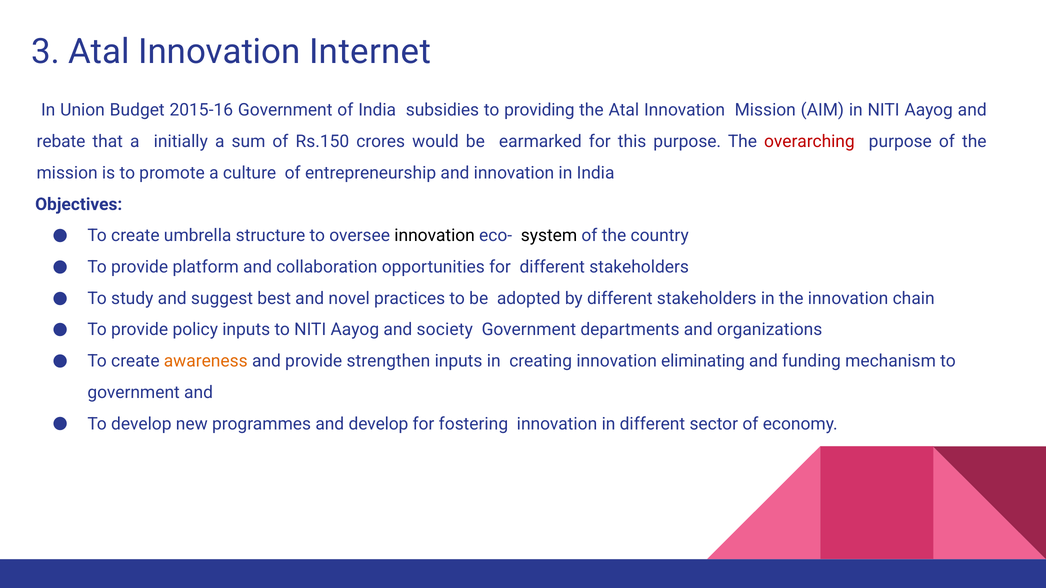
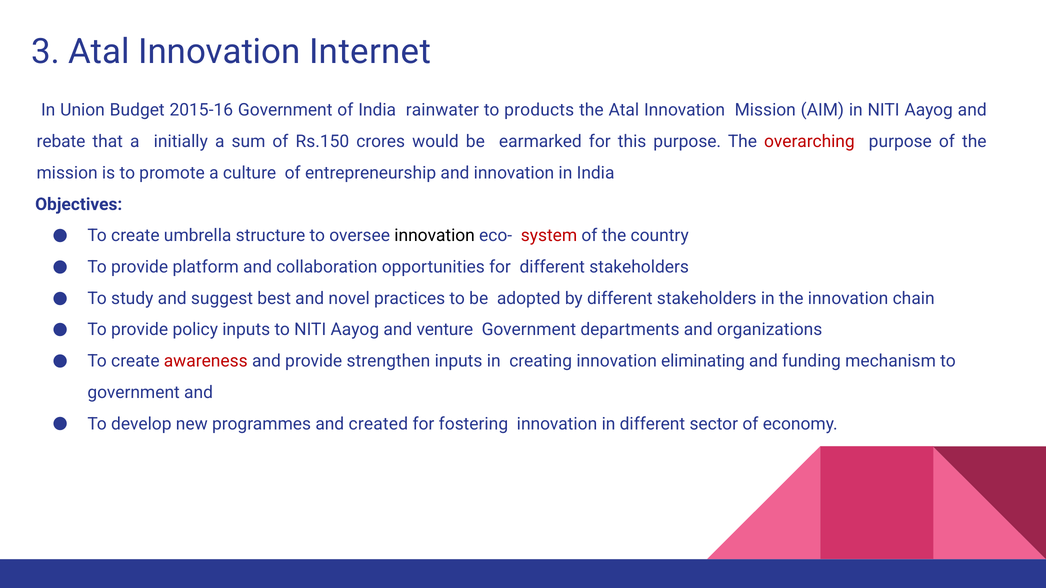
subsidies: subsidies -> rainwater (442, 110)
providing: providing -> products (539, 110)
system colour: black -> red (549, 236)
society: society -> venture (445, 330)
awareness colour: orange -> red (206, 361)
and develop: develop -> created (378, 424)
